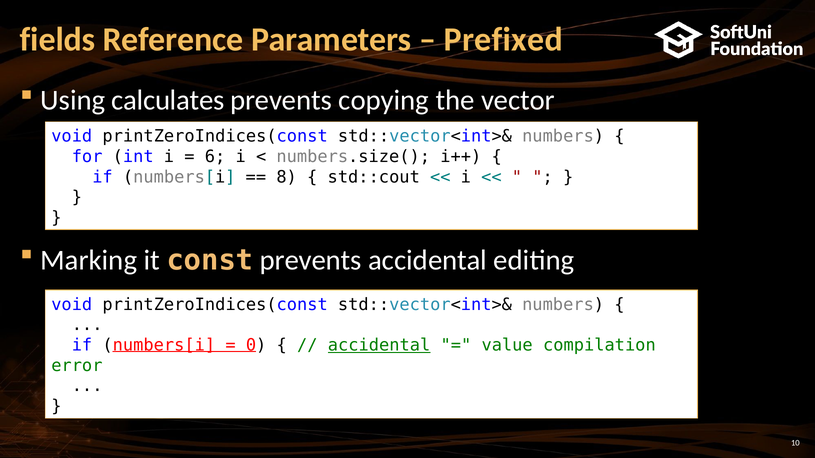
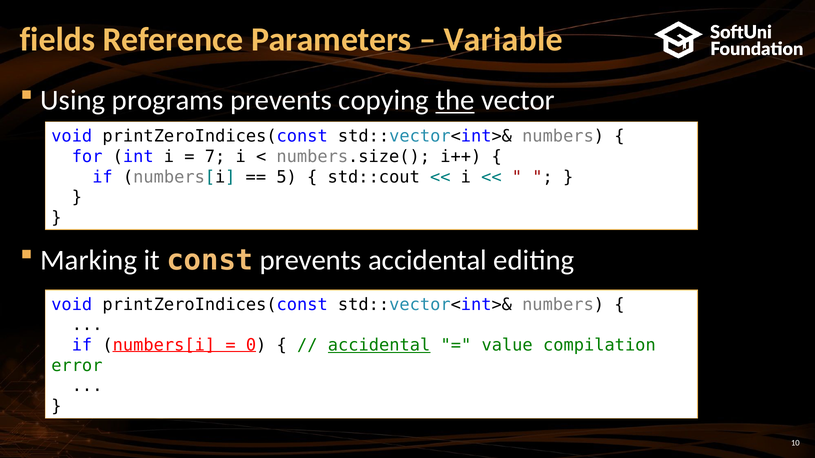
Prefixed: Prefixed -> Variable (503, 40)
calculates: calculates -> programs (168, 100)
the underline: none -> present (455, 100)
6: 6 -> 7 (215, 157)
8: 8 -> 5 (287, 177)
